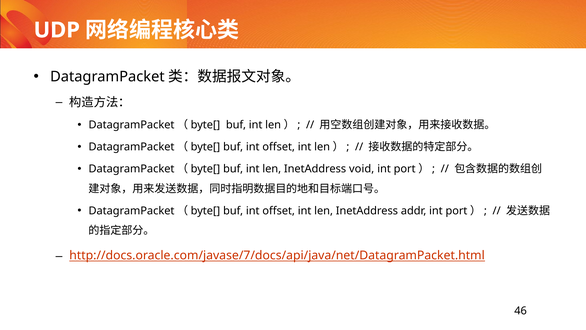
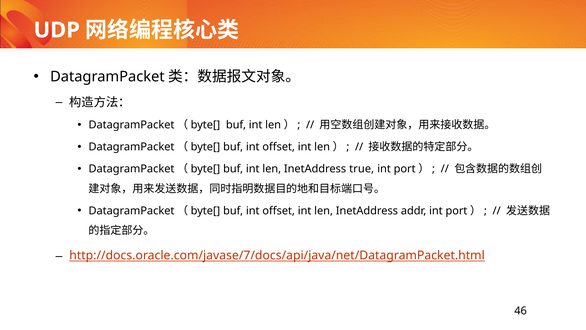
void: void -> true (362, 169)
